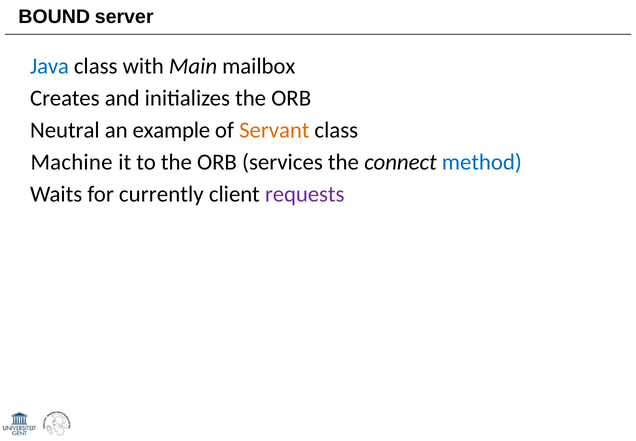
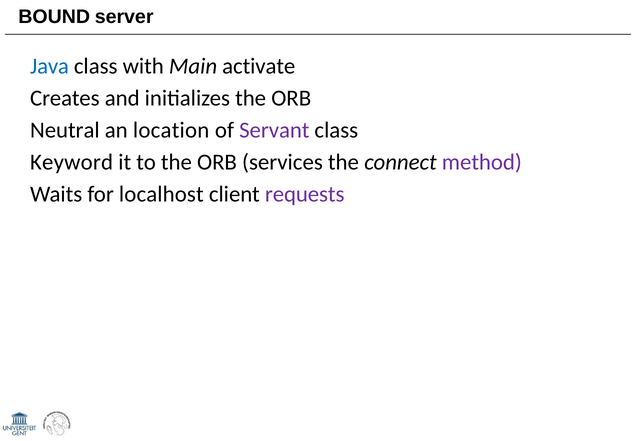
mailbox: mailbox -> activate (259, 66)
example: example -> location (171, 130)
Servant colour: orange -> purple (274, 130)
Machine: Machine -> Keyword (72, 162)
method colour: blue -> purple (482, 162)
currently: currently -> localhost (161, 194)
